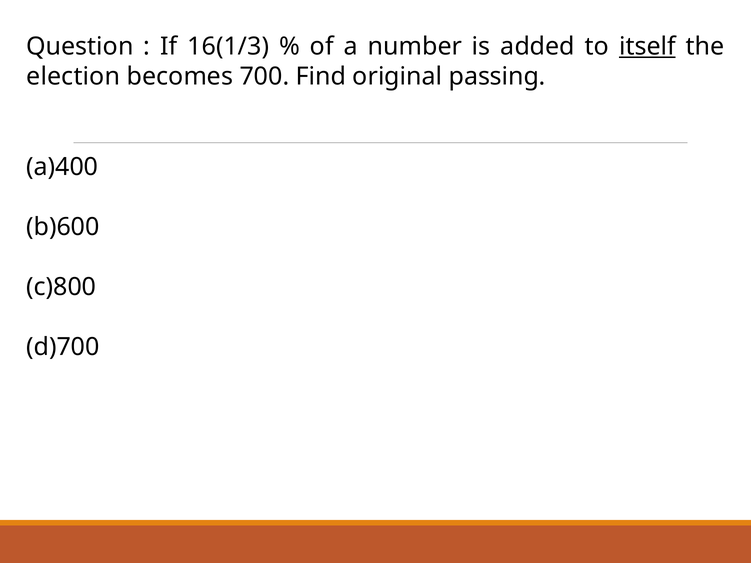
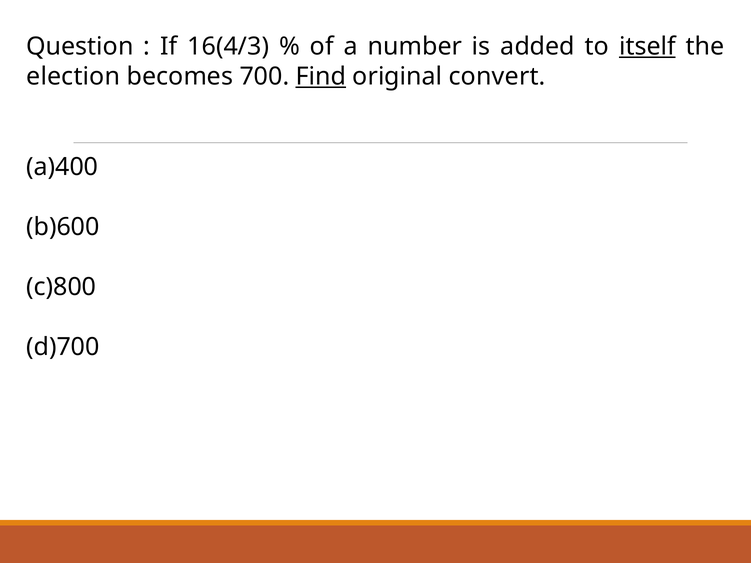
16(1/3: 16(1/3 -> 16(4/3 (228, 47)
Find underline: none -> present (321, 77)
passing: passing -> convert (497, 77)
